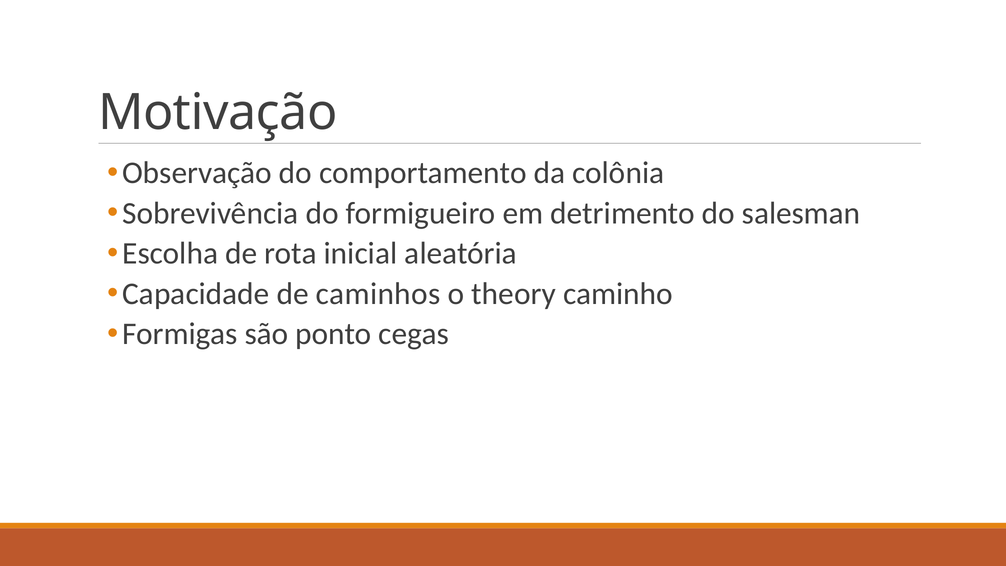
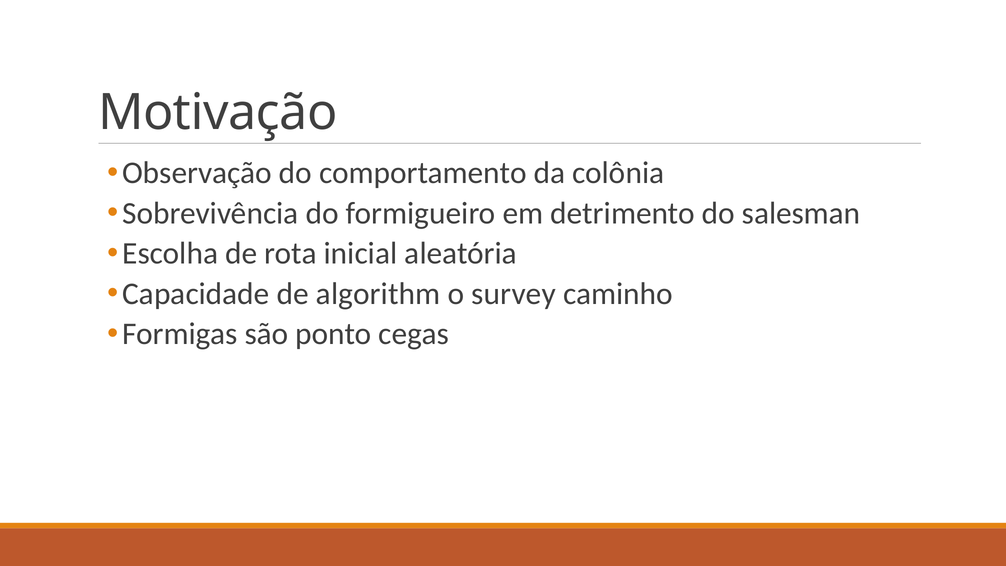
caminhos: caminhos -> algorithm (378, 294)
theory: theory -> survey (514, 294)
